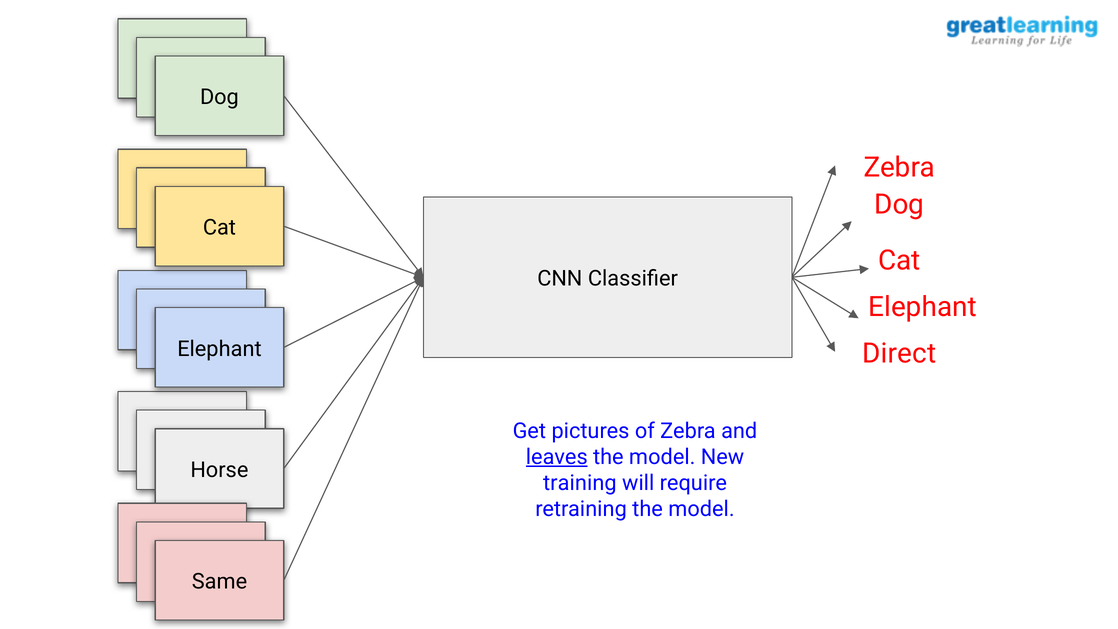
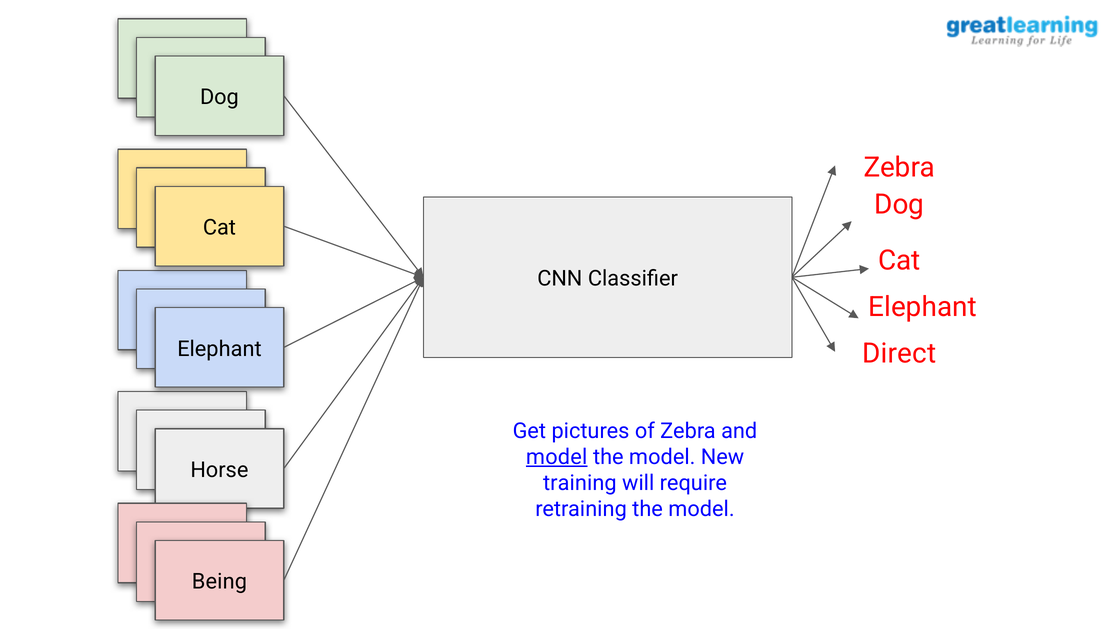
leaves: leaves -> model (557, 457)
Same: Same -> Being (219, 582)
